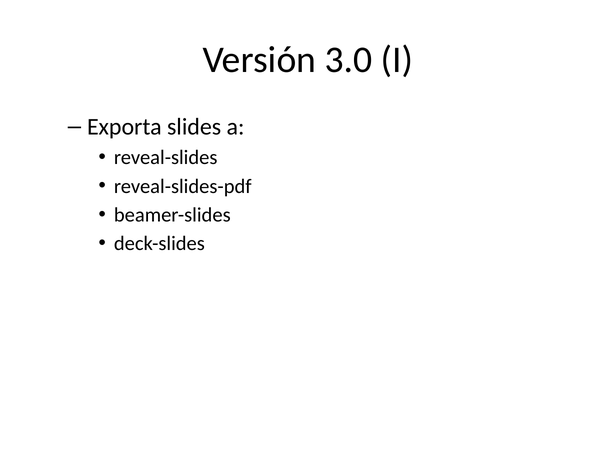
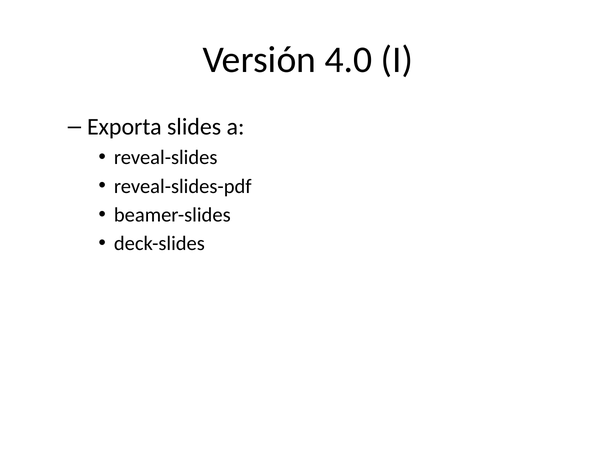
3.0: 3.0 -> 4.0 (348, 60)
